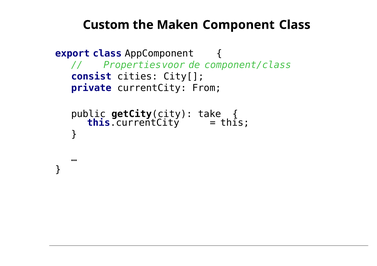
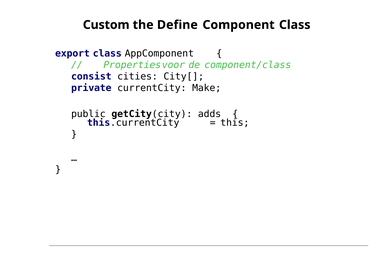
Maken: Maken -> Define (177, 25)
From: From -> Make (207, 88)
take: take -> adds (210, 114)
